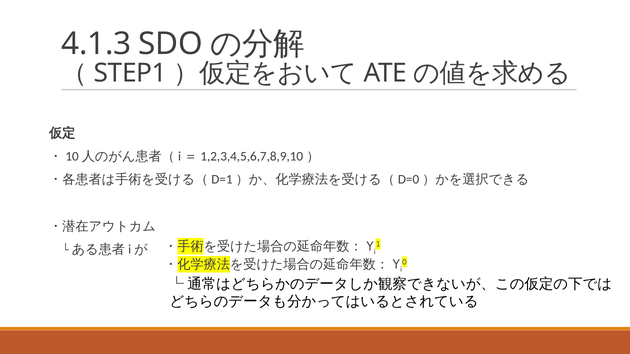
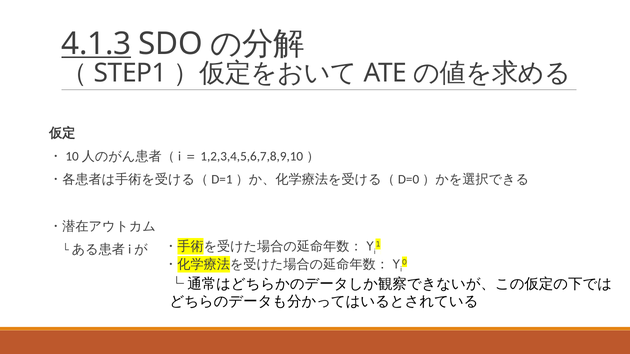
4.1.3 underline: none -> present (96, 44)
